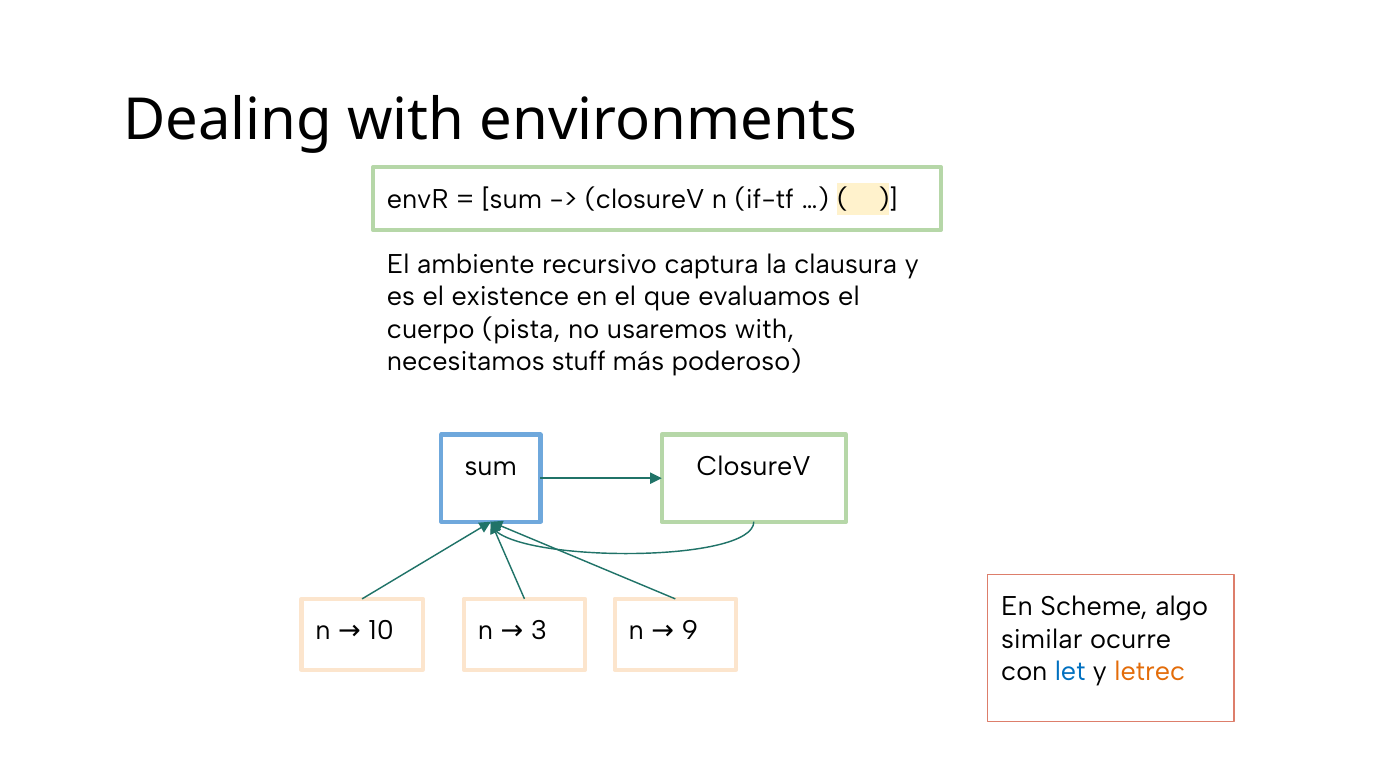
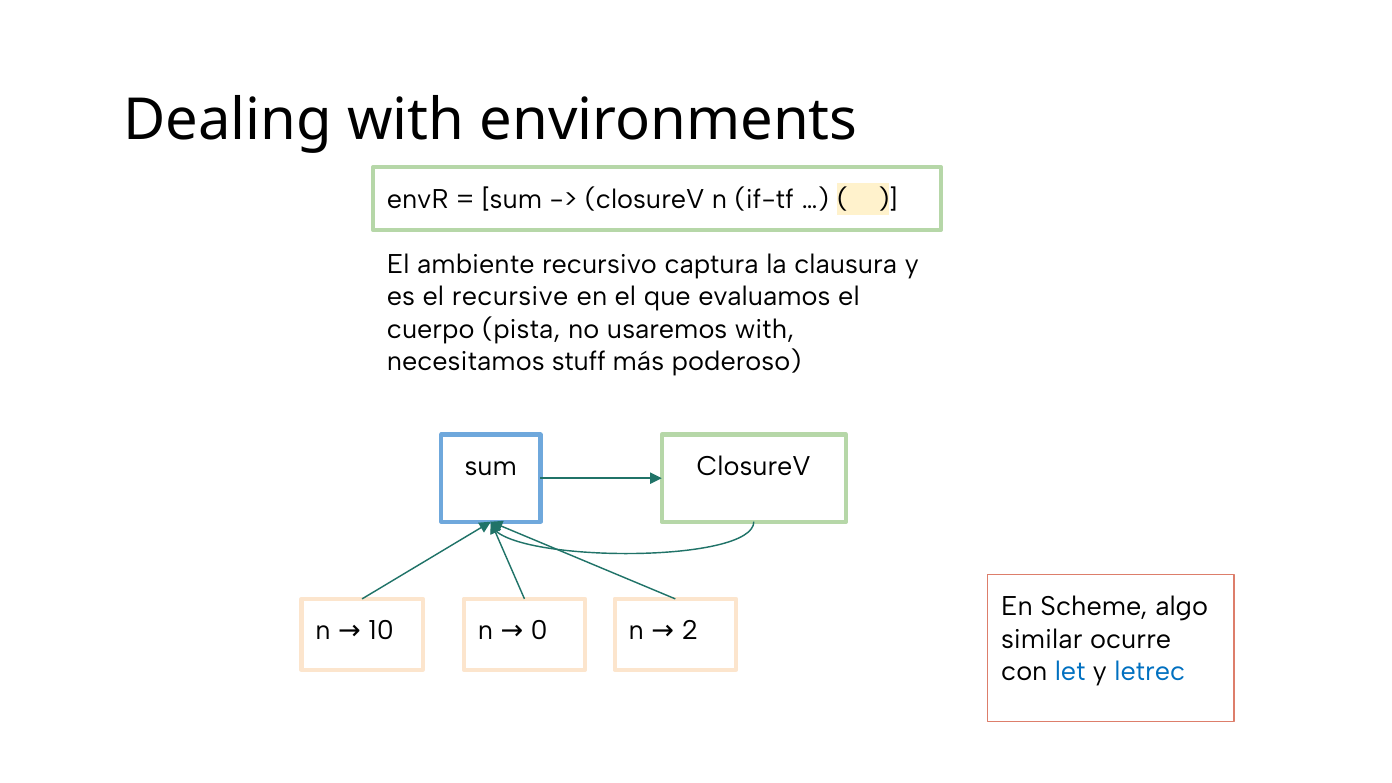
existence: existence -> recursive (510, 297)
3: 3 -> 0 (539, 631)
9: 9 -> 2 (690, 631)
letrec colour: orange -> blue (1150, 672)
